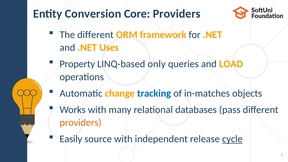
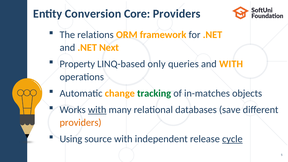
The different: different -> relations (95, 35)
Uses: Uses -> Next (109, 48)
and LOAD: LOAD -> WITH (231, 64)
tracking colour: blue -> green (154, 93)
with underline: none -> present (97, 110)
pass: pass -> save (230, 110)
Easily: Easily -> Using (71, 139)
